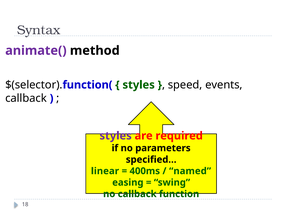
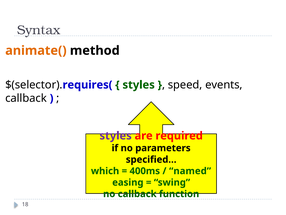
animate( colour: purple -> orange (36, 50)
function(: function( -> requires( (87, 85)
linear: linear -> which (105, 171)
